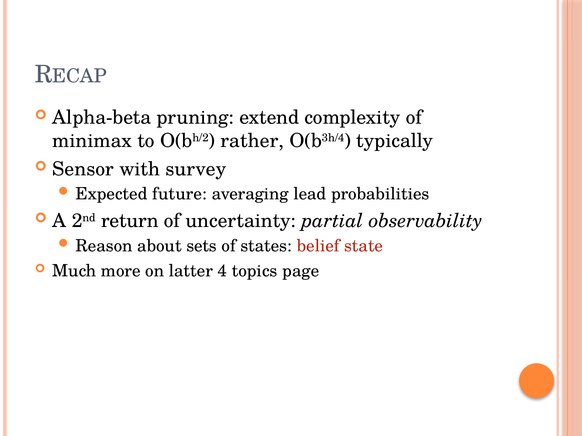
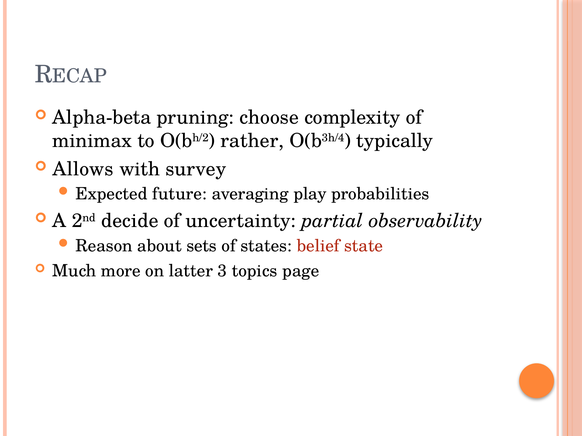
extend: extend -> choose (269, 118)
Sensor: Sensor -> Allows (83, 169)
lead: lead -> play (310, 194)
return: return -> decide (130, 221)
4: 4 -> 3 (222, 271)
